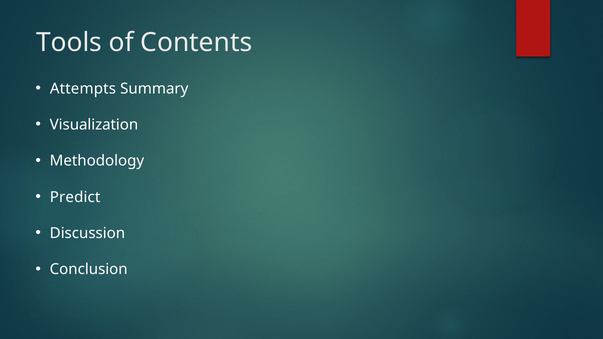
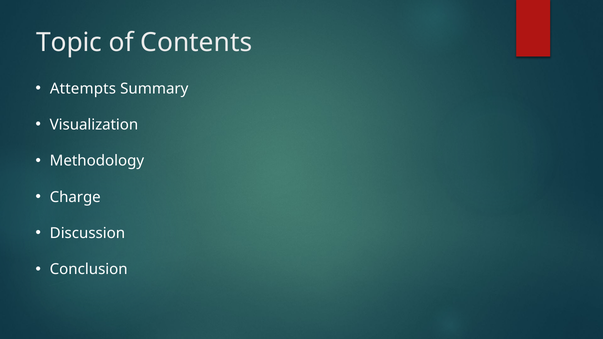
Tools: Tools -> Topic (69, 42)
Predict: Predict -> Charge (75, 197)
